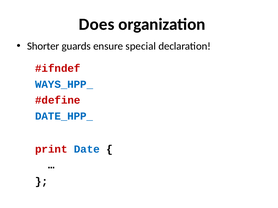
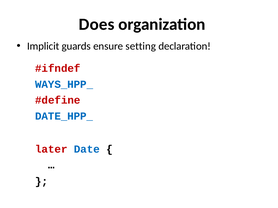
Shorter: Shorter -> Implicit (43, 46)
special: special -> setting (141, 46)
print: print -> later (51, 149)
